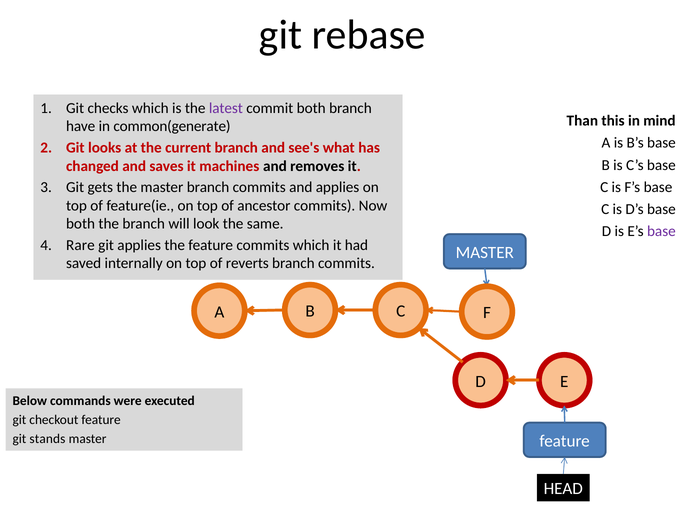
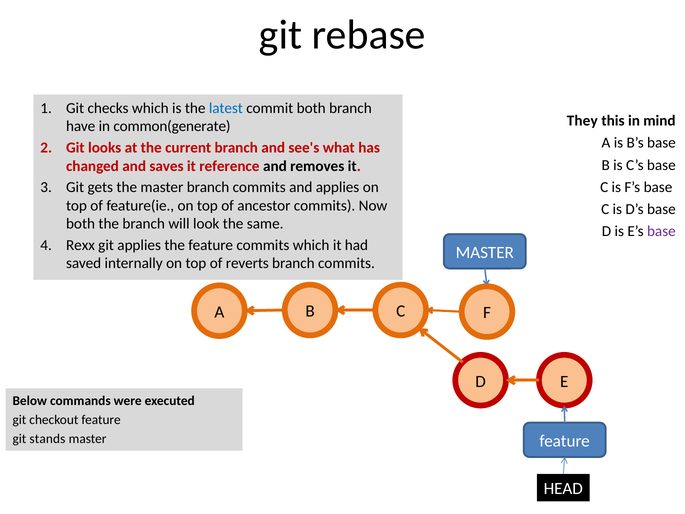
latest colour: purple -> blue (226, 108)
Than: Than -> They (582, 121)
machines: machines -> reference (229, 166)
Rare: Rare -> Rexx (80, 245)
